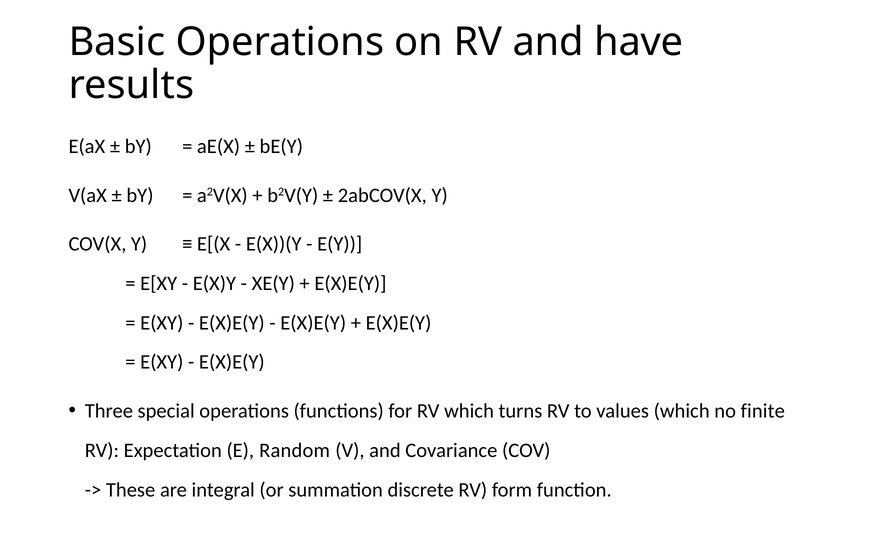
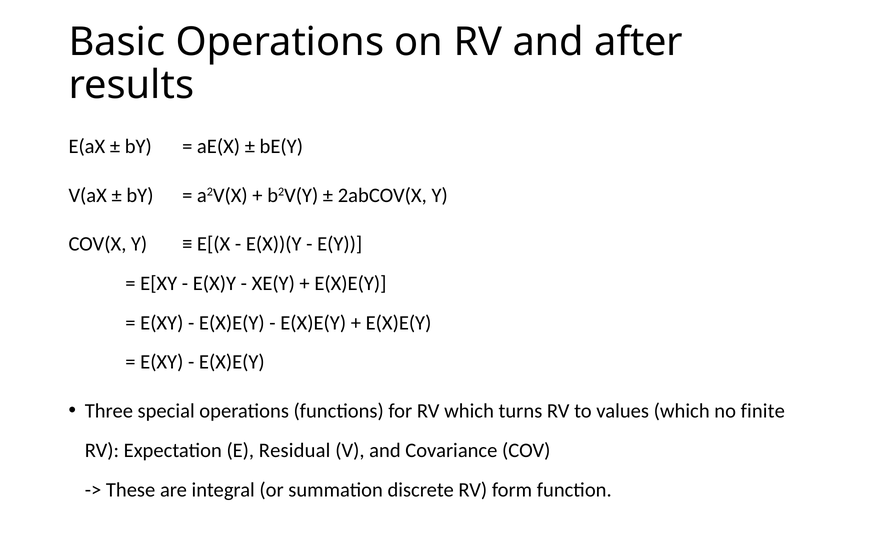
have: have -> after (639, 42)
Random: Random -> Residual (295, 450)
